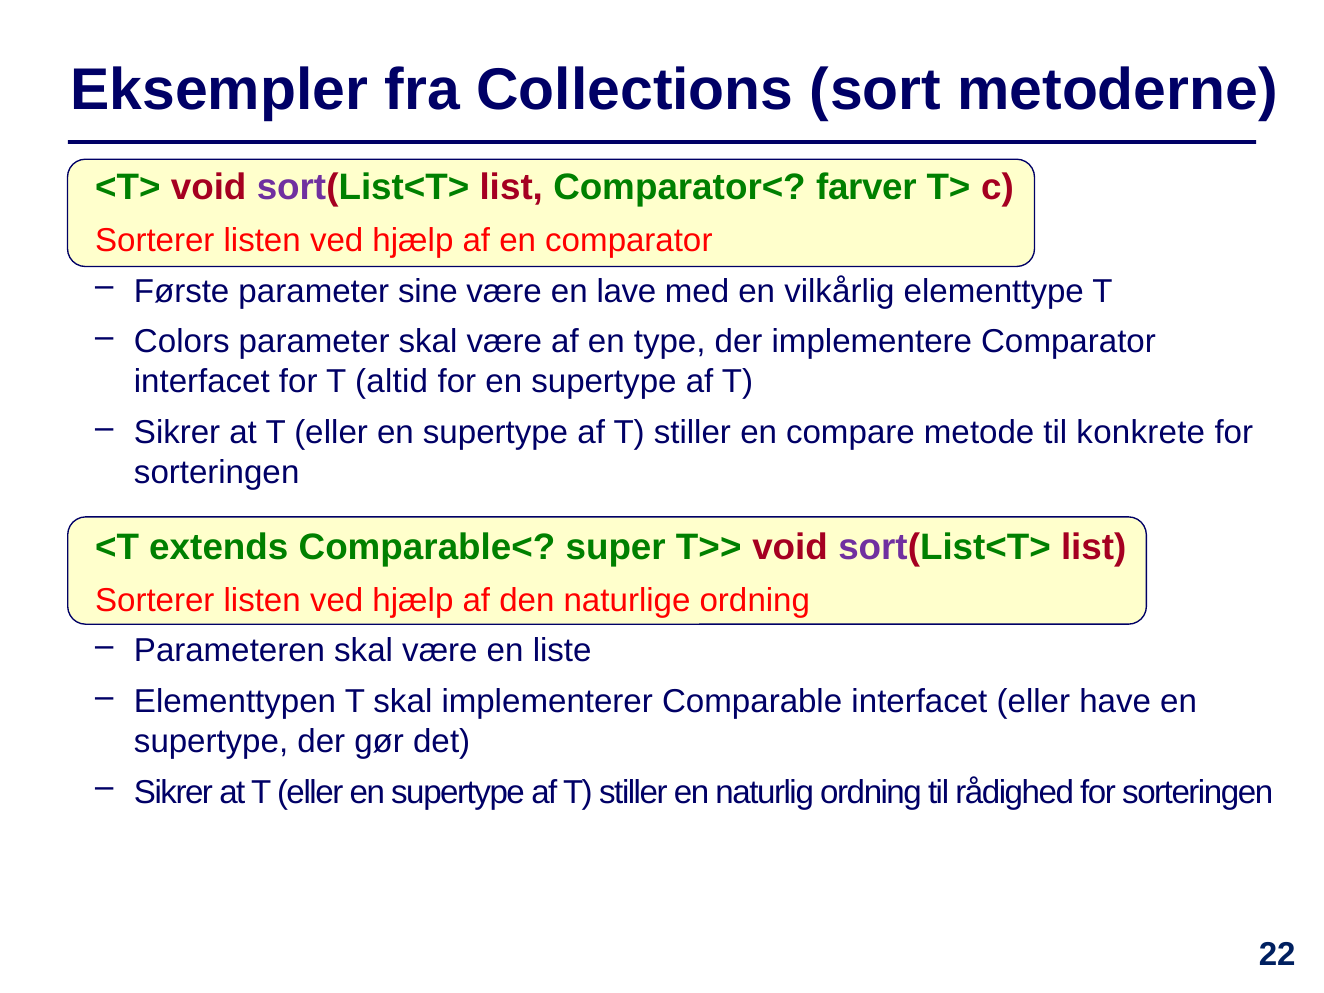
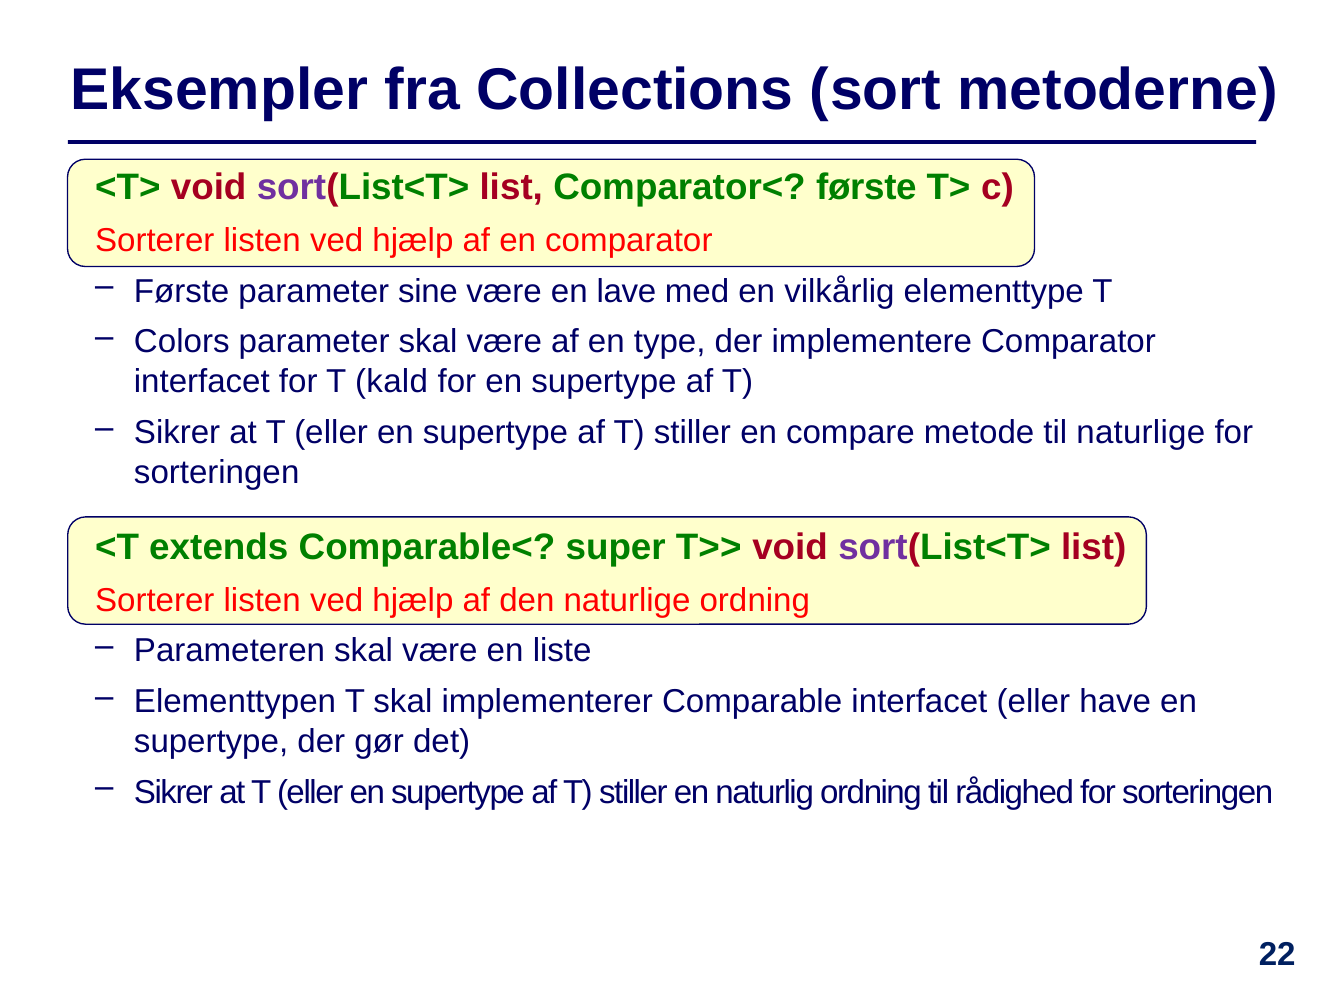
Comparator< farver: farver -> første (866, 188)
altid: altid -> kald (392, 382)
til konkrete: konkrete -> naturlige (1141, 433)
